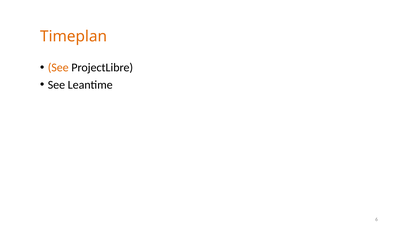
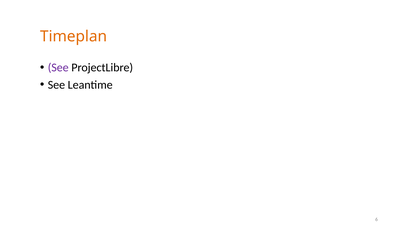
See colour: orange -> purple (58, 68)
